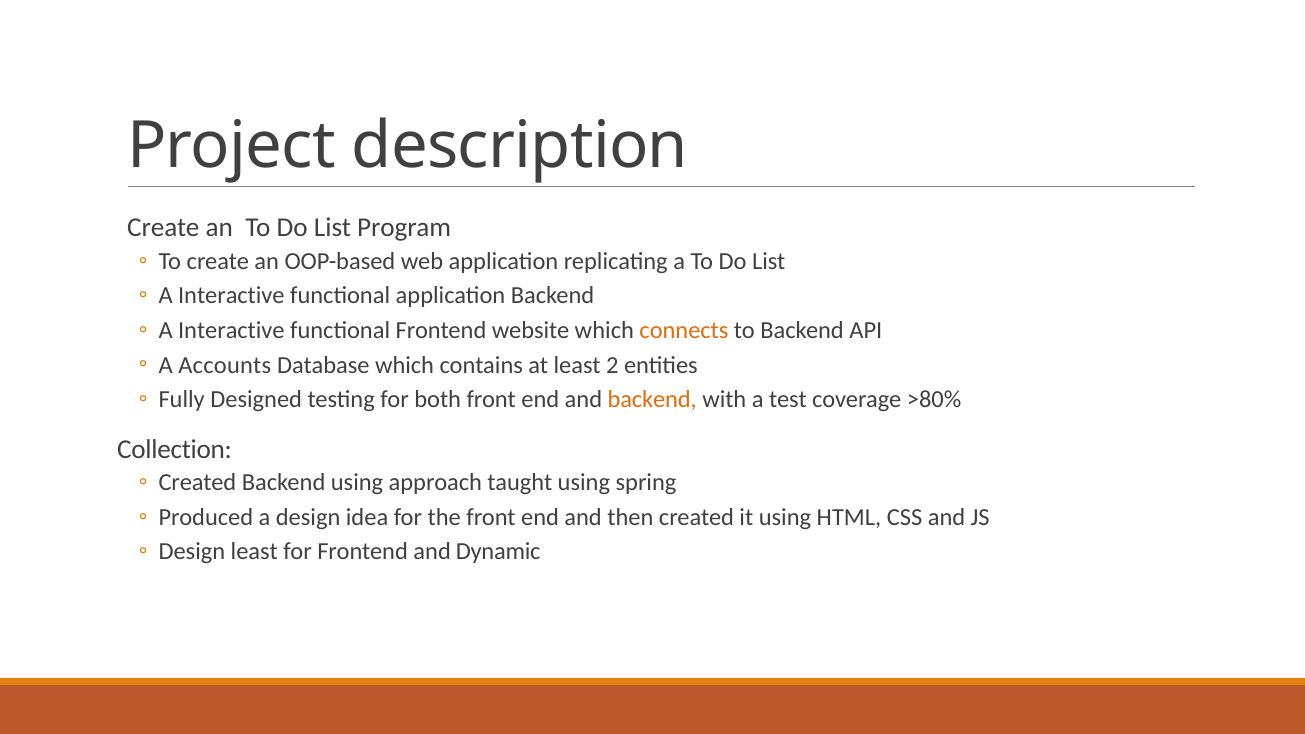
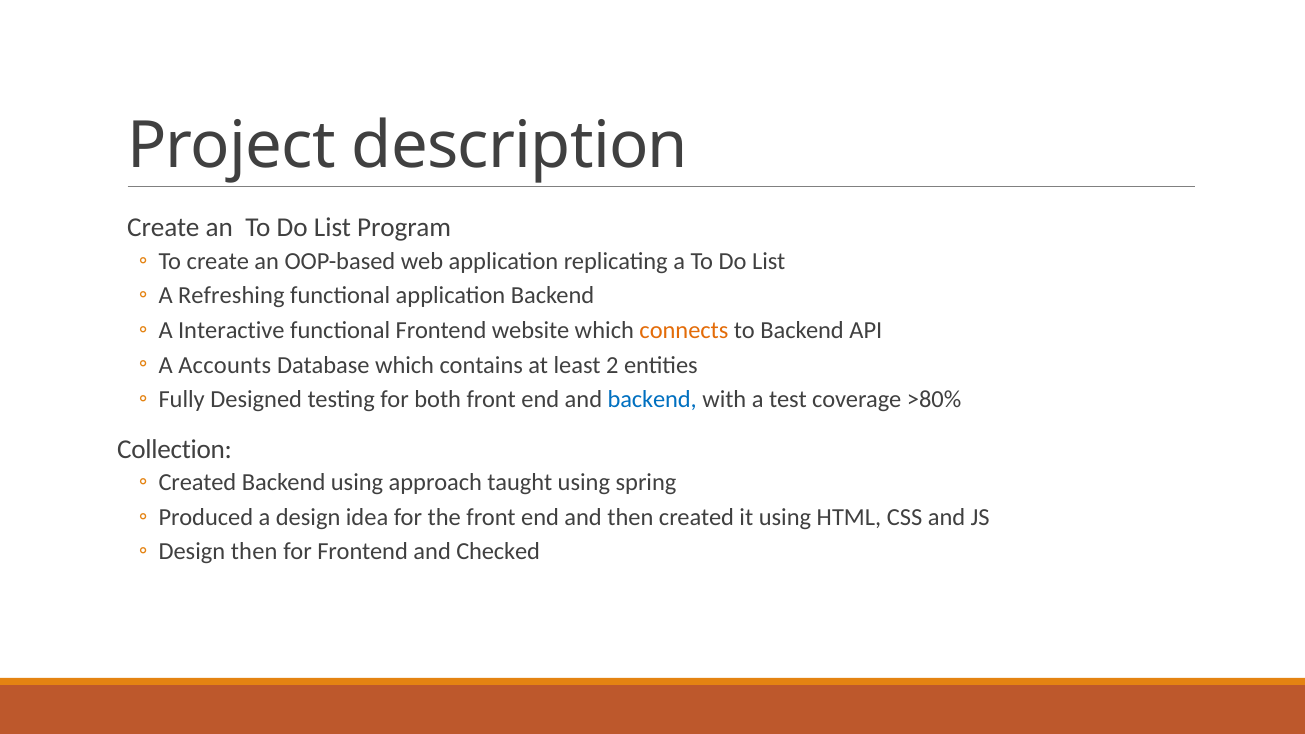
Interactive: Interactive -> Refreshing (231, 296)
backend colour: orange -> blue (652, 400)
Design least: least -> then (254, 552)
Dynamic: Dynamic -> Checked (498, 552)
